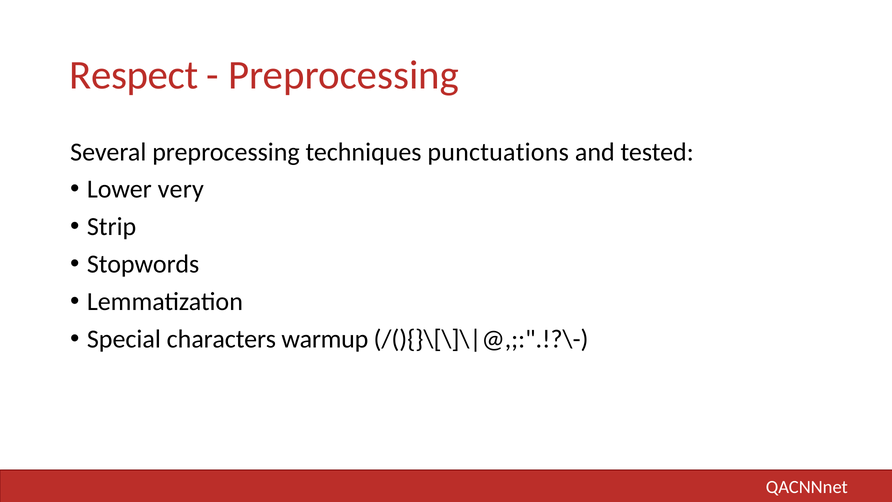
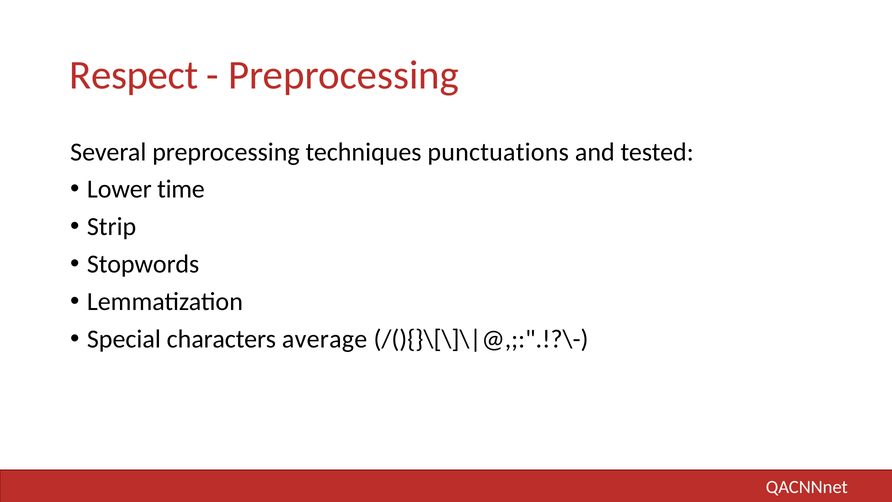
very: very -> time (181, 189)
warmup: warmup -> average (325, 339)
